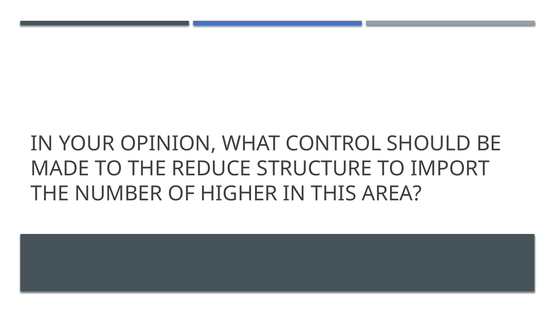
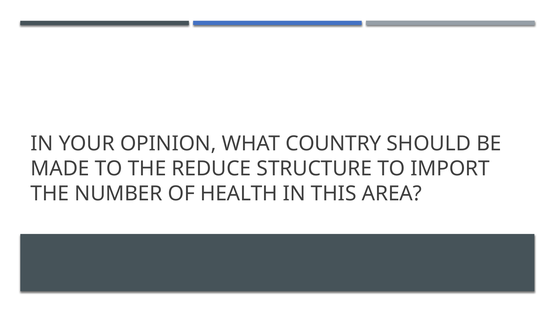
CONTROL: CONTROL -> COUNTRY (333, 144)
HIGHER: HIGHER -> HEALTH (239, 194)
